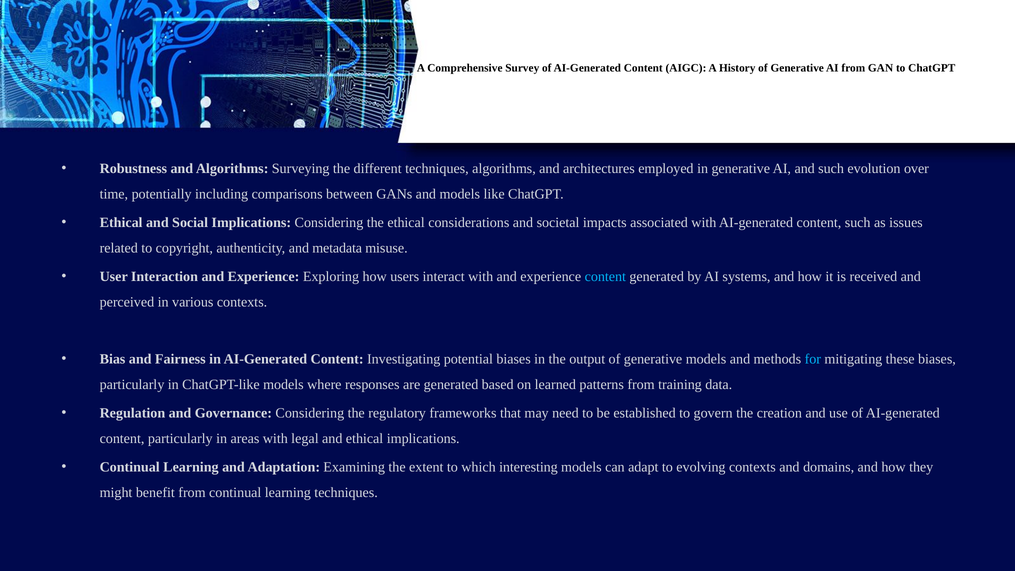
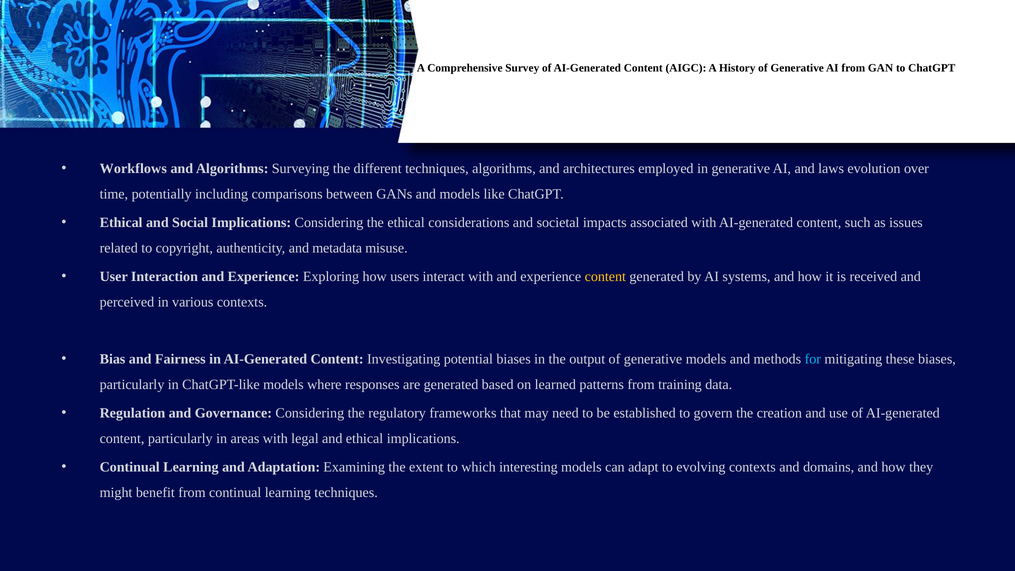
Robustness: Robustness -> Workflows (133, 169)
and such: such -> laws (831, 169)
content colour: light blue -> yellow (605, 277)
